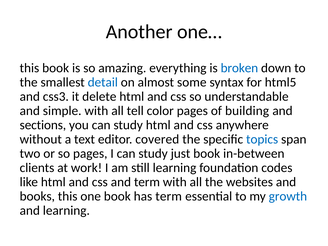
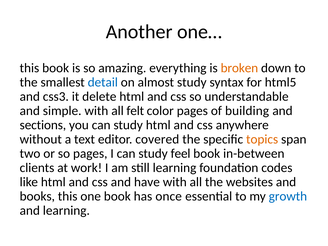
broken colour: blue -> orange (239, 68)
almost some: some -> study (192, 82)
tell: tell -> felt (135, 111)
topics colour: blue -> orange (262, 139)
just: just -> feel (181, 154)
and term: term -> have (147, 182)
has term: term -> once (169, 196)
